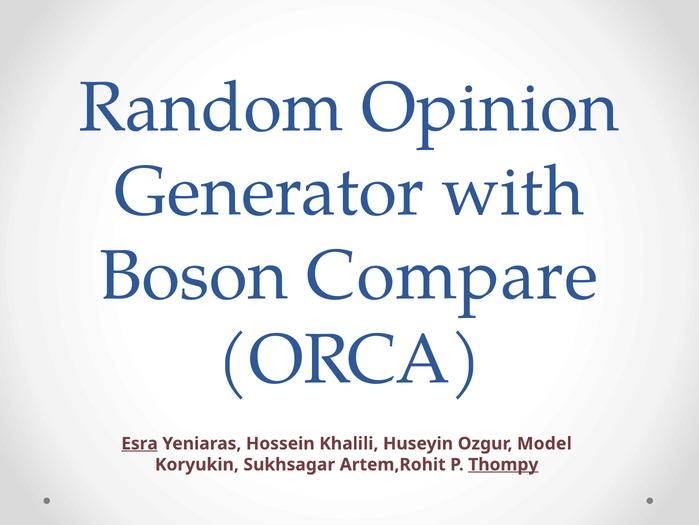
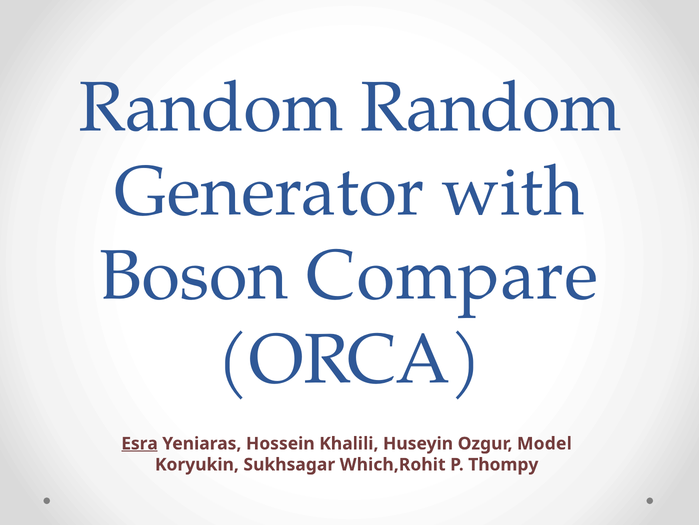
Random Opinion: Opinion -> Random (491, 108)
Artem,Rohit: Artem,Rohit -> Which,Rohit (393, 464)
Thompy underline: present -> none (503, 464)
